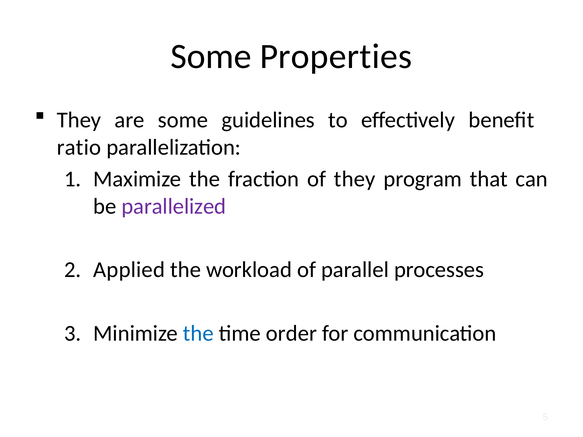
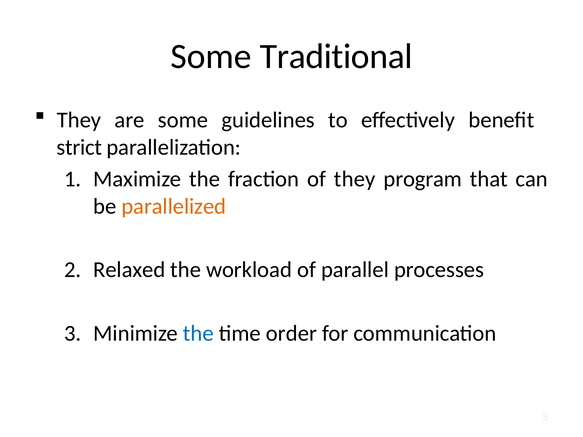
Properties: Properties -> Traditional (336, 56)
ratio: ratio -> strict (79, 147)
parallelized colour: purple -> orange (174, 206)
Applied: Applied -> Relaxed (129, 270)
